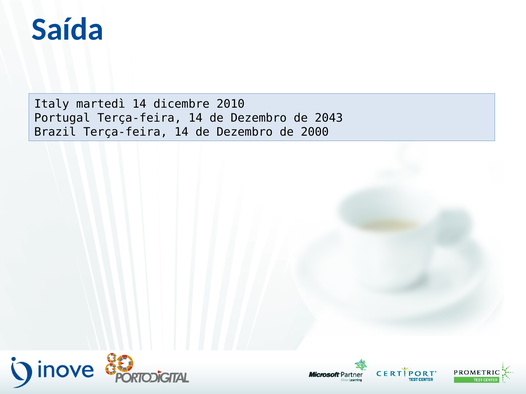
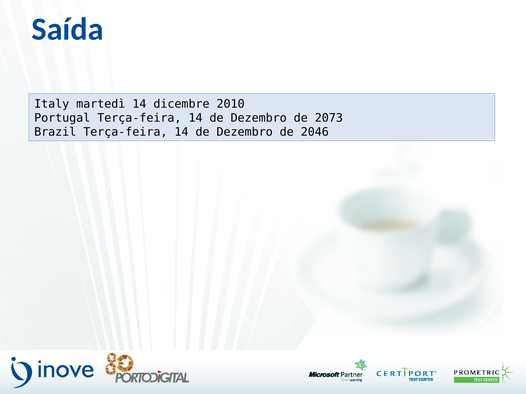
2043: 2043 -> 2073 (329, 118)
2000: 2000 -> 2046 (315, 132)
